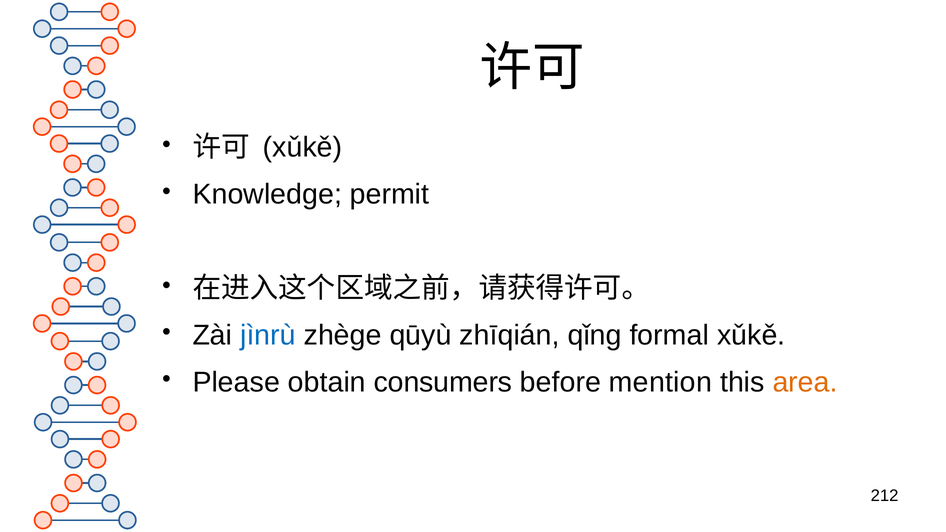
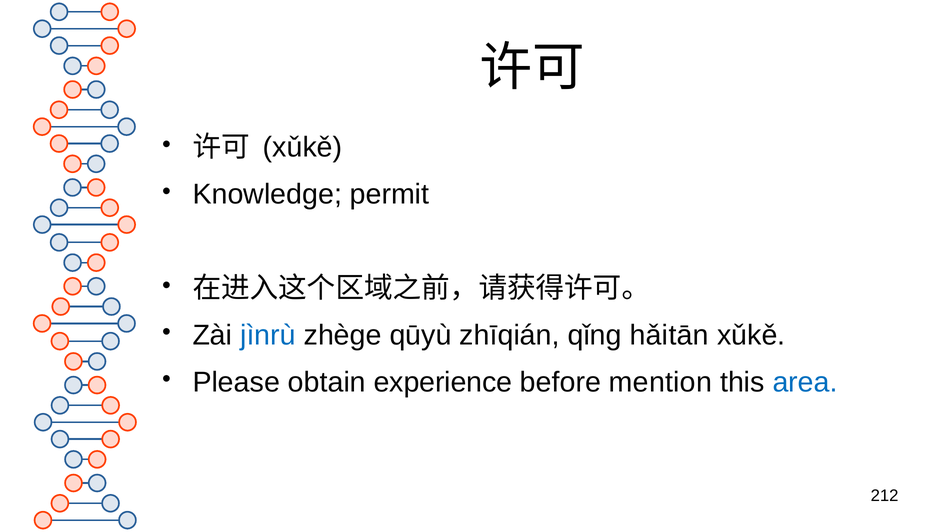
formal: formal -> hǎitān (669, 335)
consumers: consumers -> experience (443, 382)
area colour: orange -> blue (805, 382)
